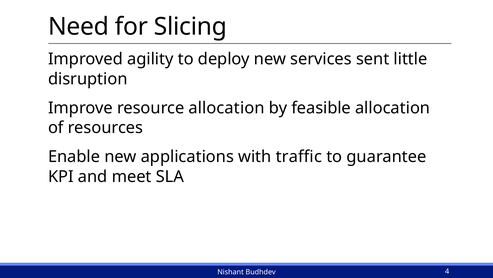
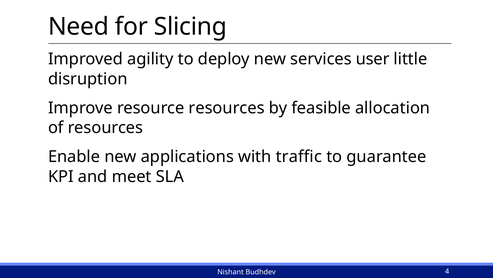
sent: sent -> user (373, 59)
resource allocation: allocation -> resources (227, 108)
